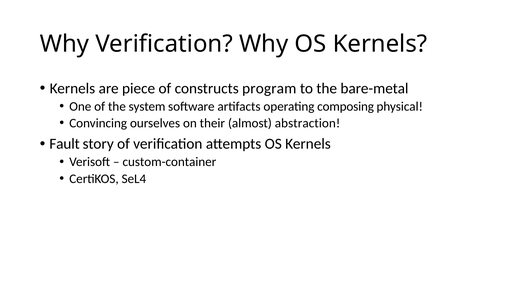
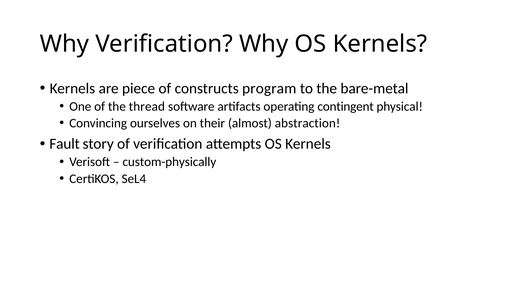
system: system -> thread (147, 106)
composing: composing -> contingent (346, 106)
custom-container: custom-container -> custom-physically (169, 162)
